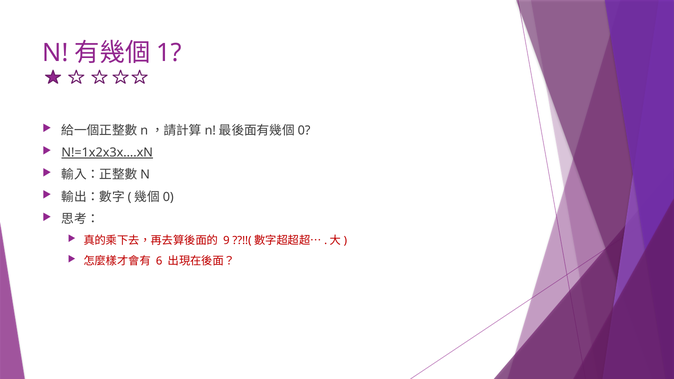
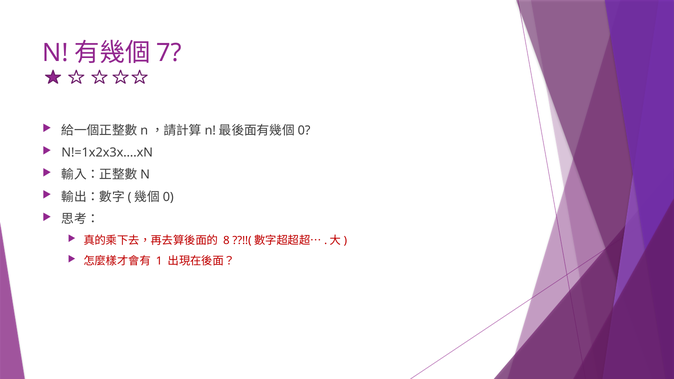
1: 1 -> 7 (169, 53)
N!=1x2x3x….xN underline: present -> none (107, 153)
9: 9 -> 8 (226, 240)
6: 6 -> 1 (159, 261)
